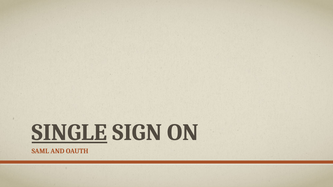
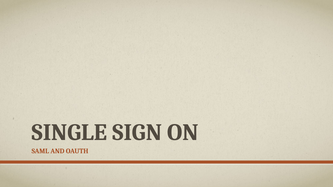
SINGLE underline: present -> none (69, 133)
